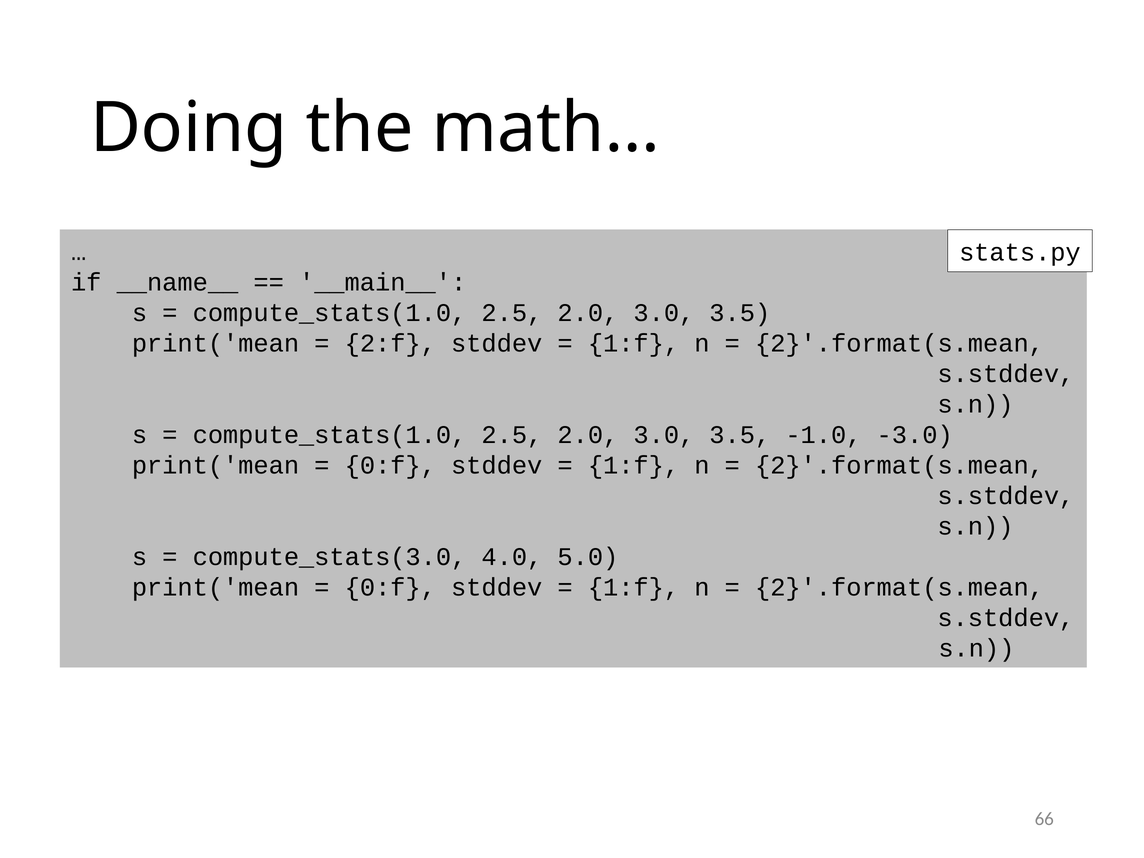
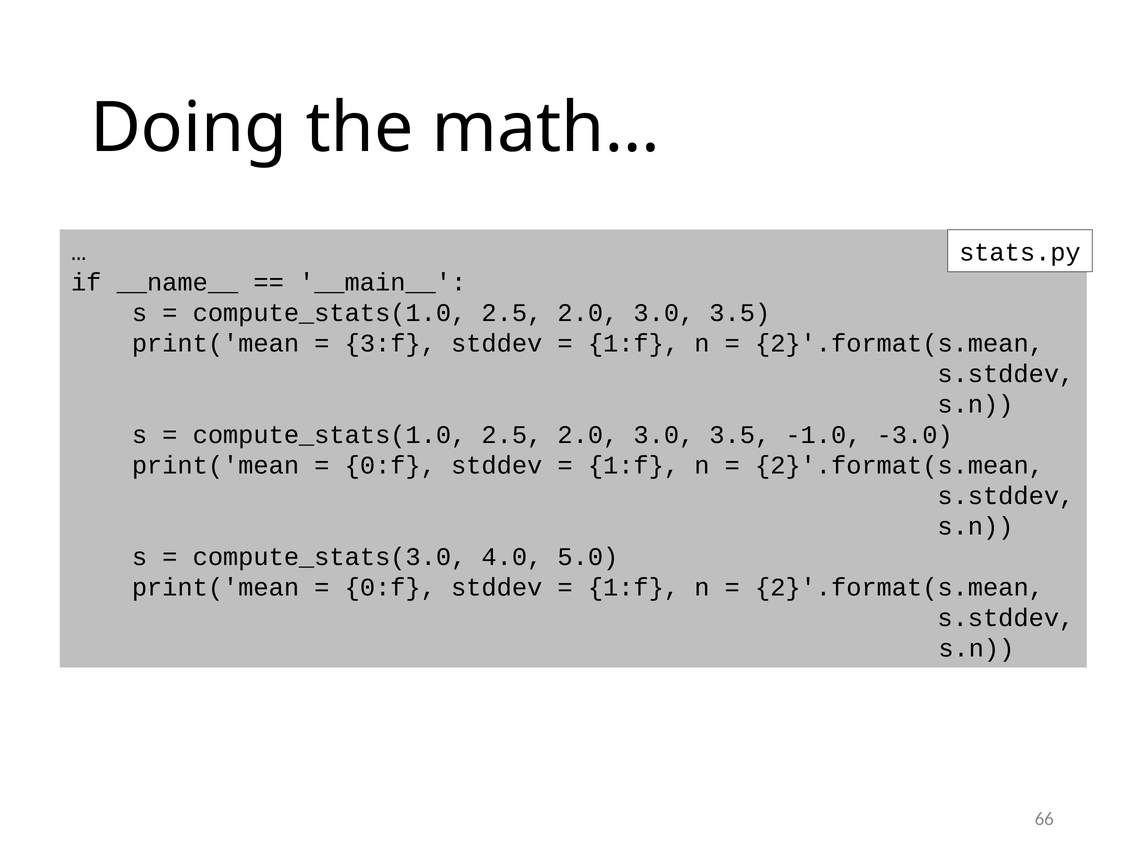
2:f: 2:f -> 3:f (390, 344)
